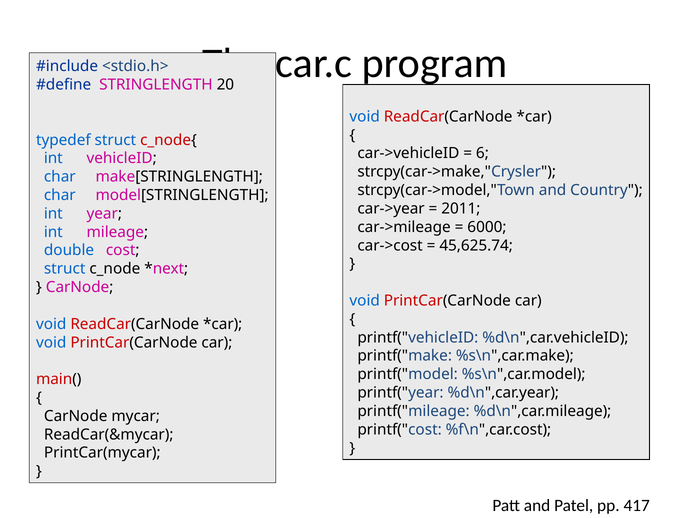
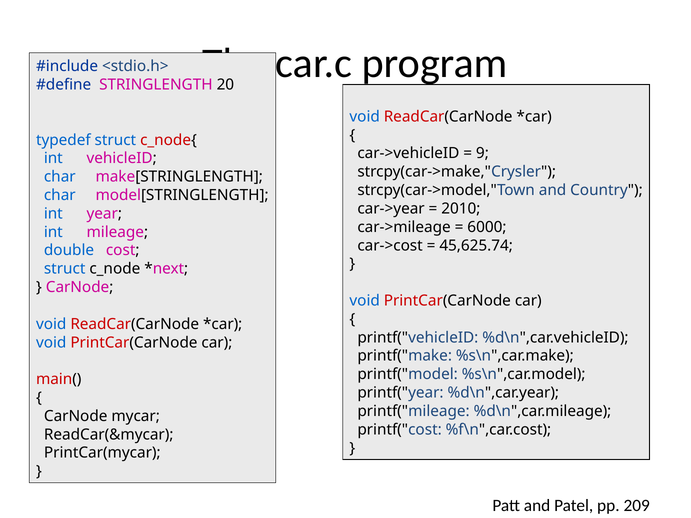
6: 6 -> 9 (482, 154)
2011: 2011 -> 2010 (461, 209)
417: 417 -> 209 (637, 506)
